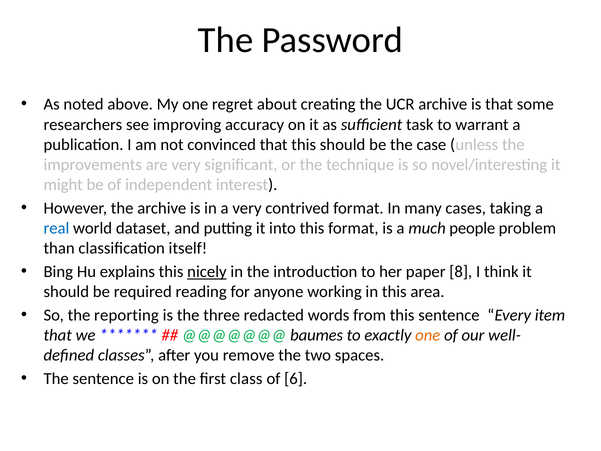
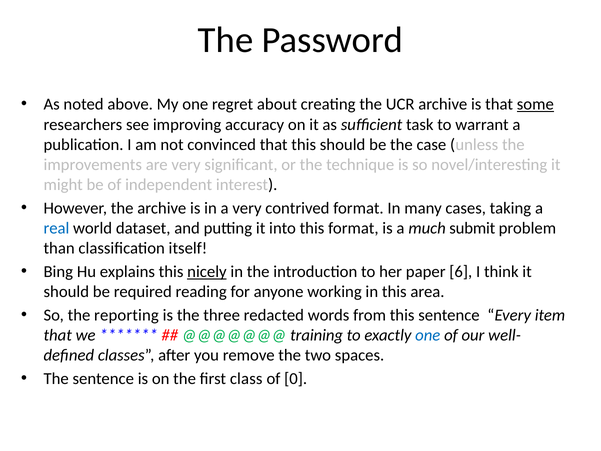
some underline: none -> present (535, 104)
people: people -> submit (472, 228)
8: 8 -> 6 (461, 272)
baumes: baumes -> training (317, 335)
one colour: orange -> blue (428, 335)
6: 6 -> 0 (296, 379)
